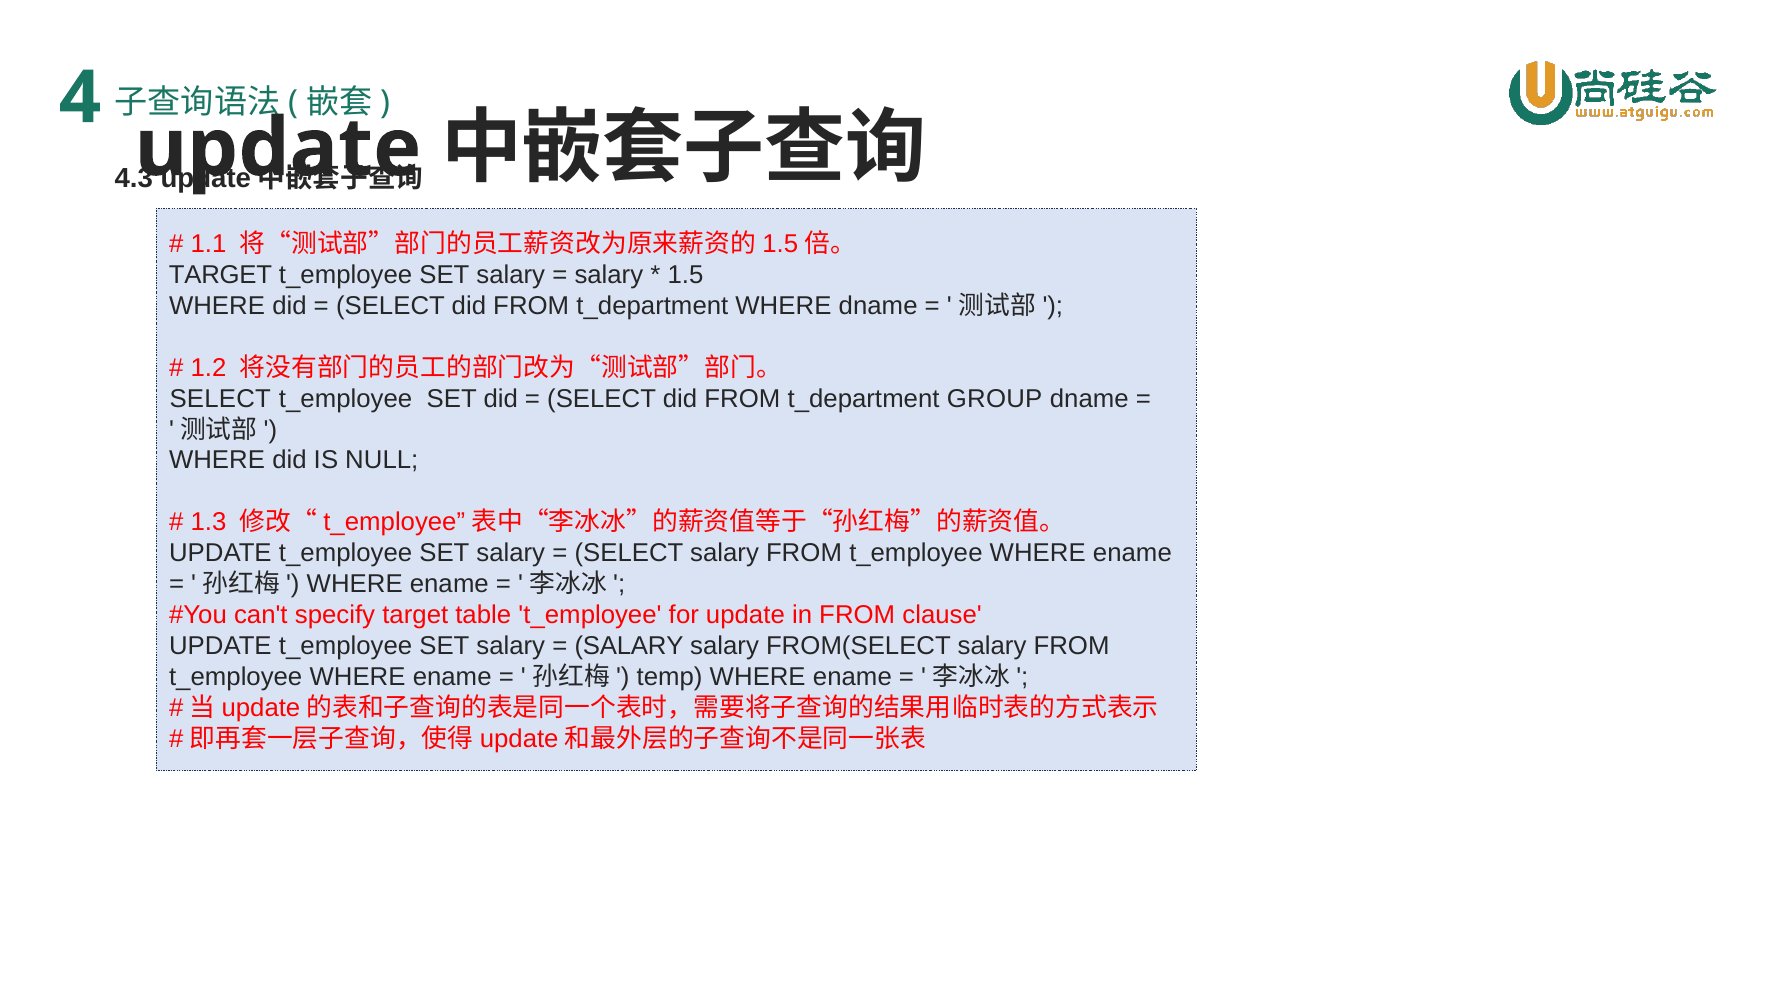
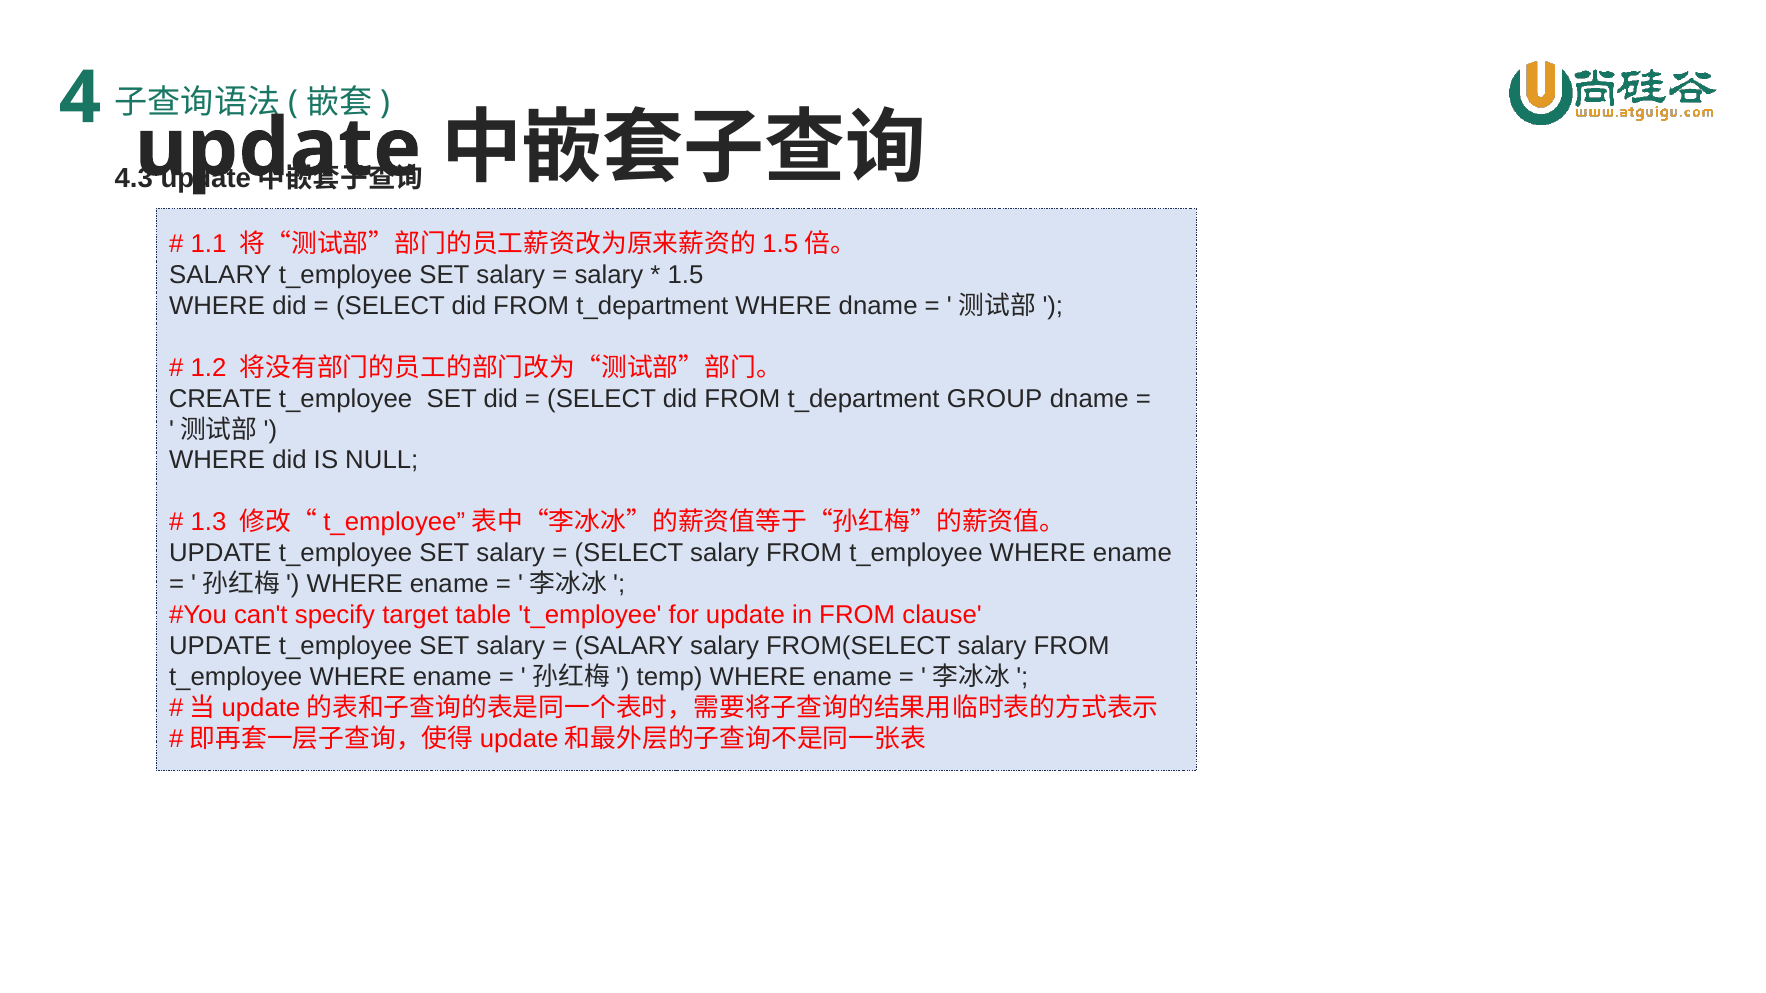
TARGET: TARGET -> SALARY (220, 275)
SELECT: SELECT -> CREATE (220, 399)
